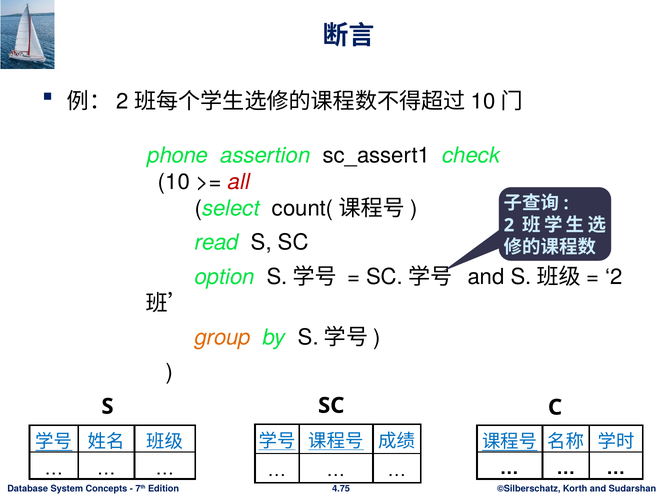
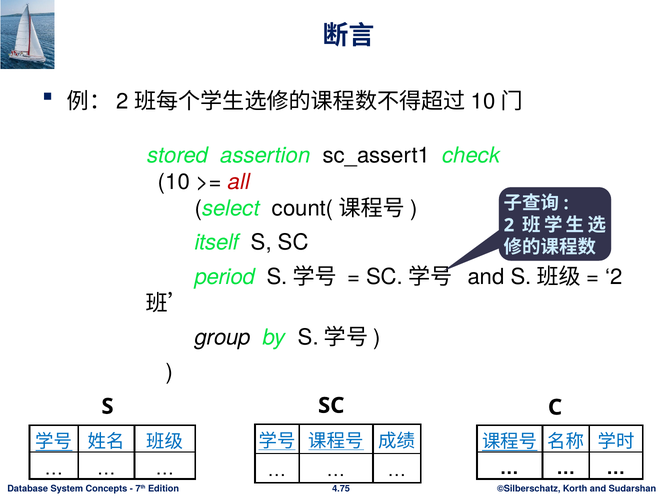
phone: phone -> stored (178, 156)
read: read -> itself (217, 243)
option: option -> period (225, 277)
group colour: orange -> black (223, 338)
